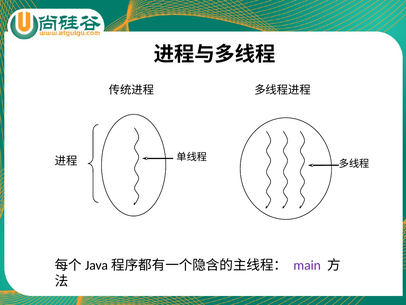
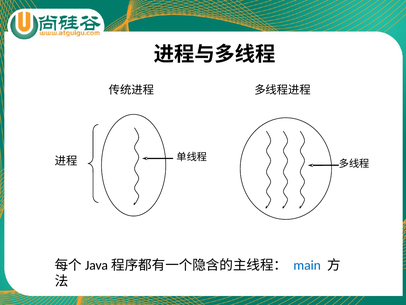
main colour: purple -> blue (307, 265)
